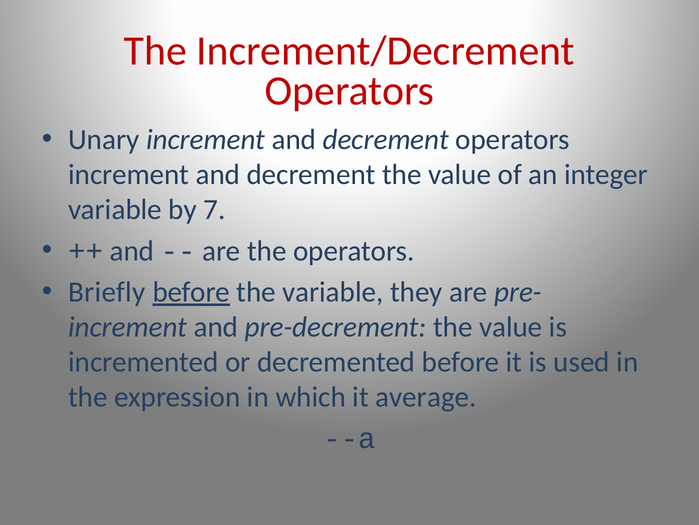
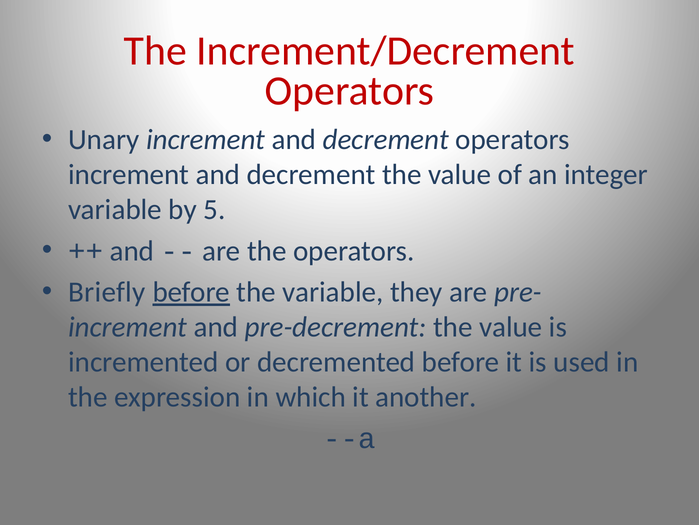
7: 7 -> 5 (214, 209)
average: average -> another (426, 397)
